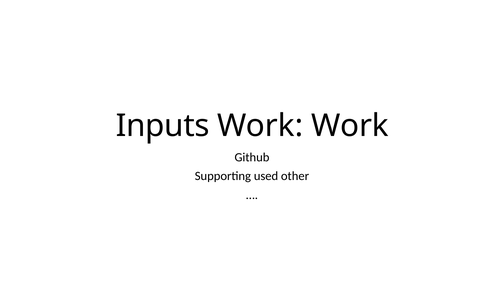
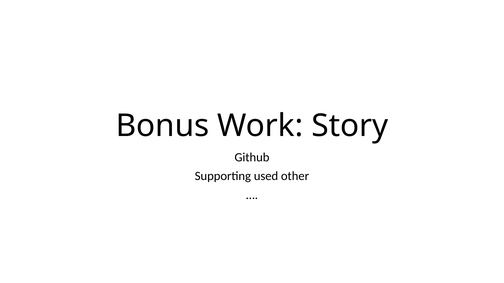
Inputs: Inputs -> Bonus (163, 126)
Work Work: Work -> Story (350, 126)
